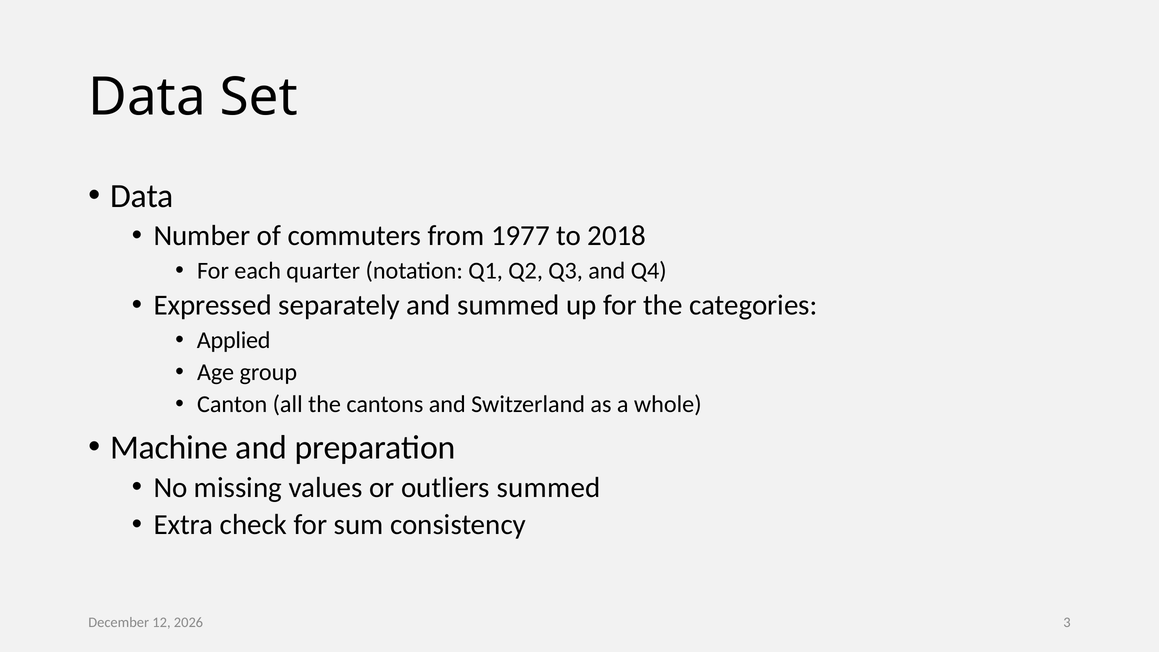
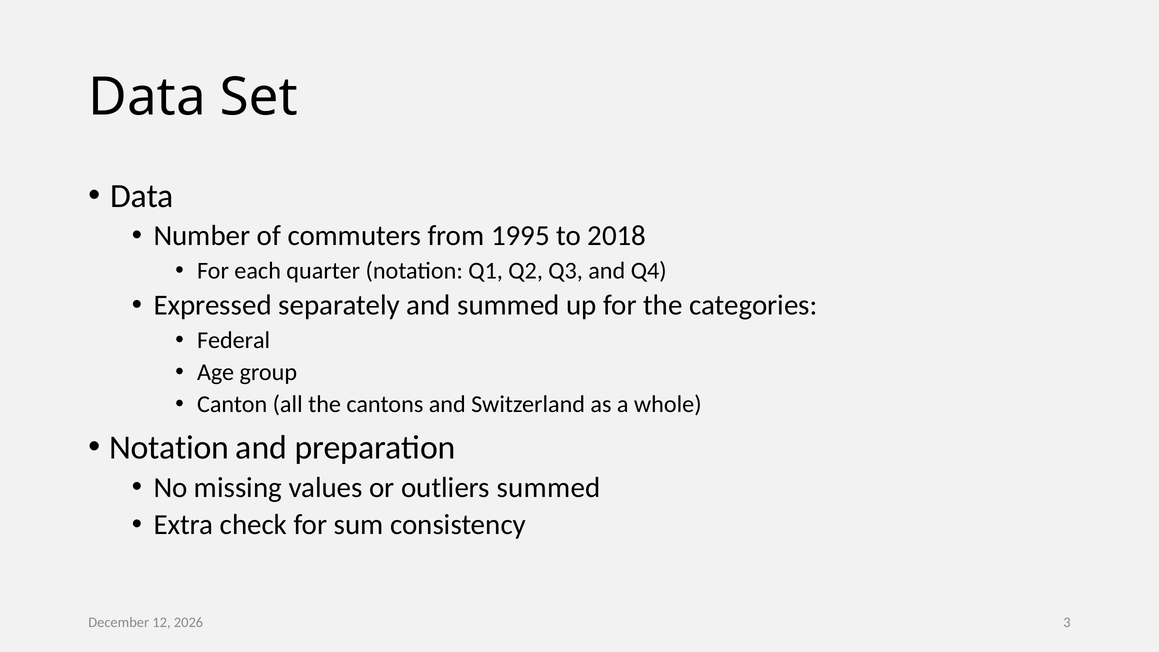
1977: 1977 -> 1995 (520, 236)
Applied: Applied -> Federal (234, 340)
Machine: Machine -> Notation (169, 448)
